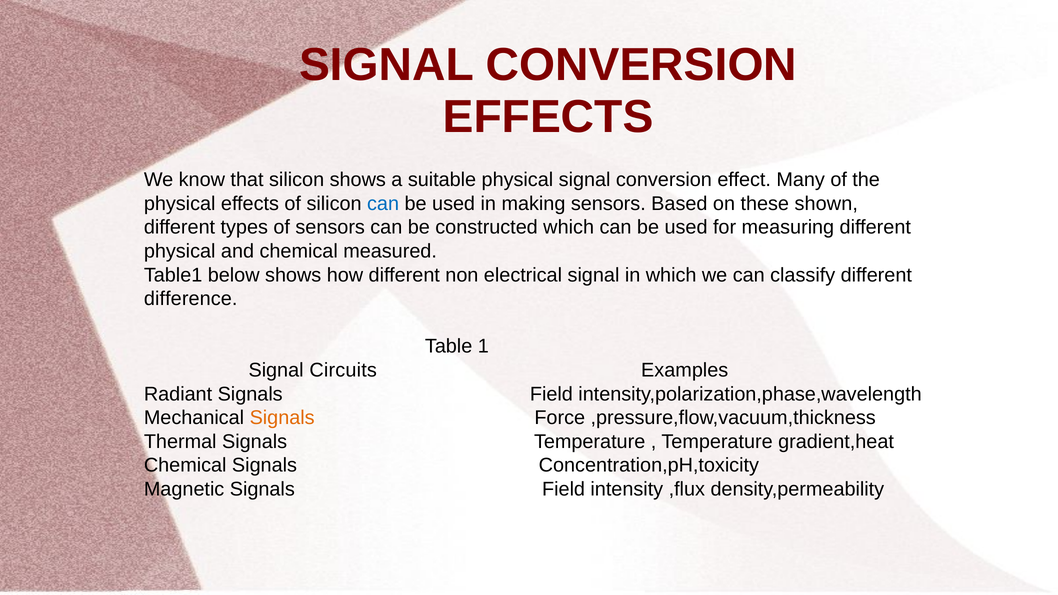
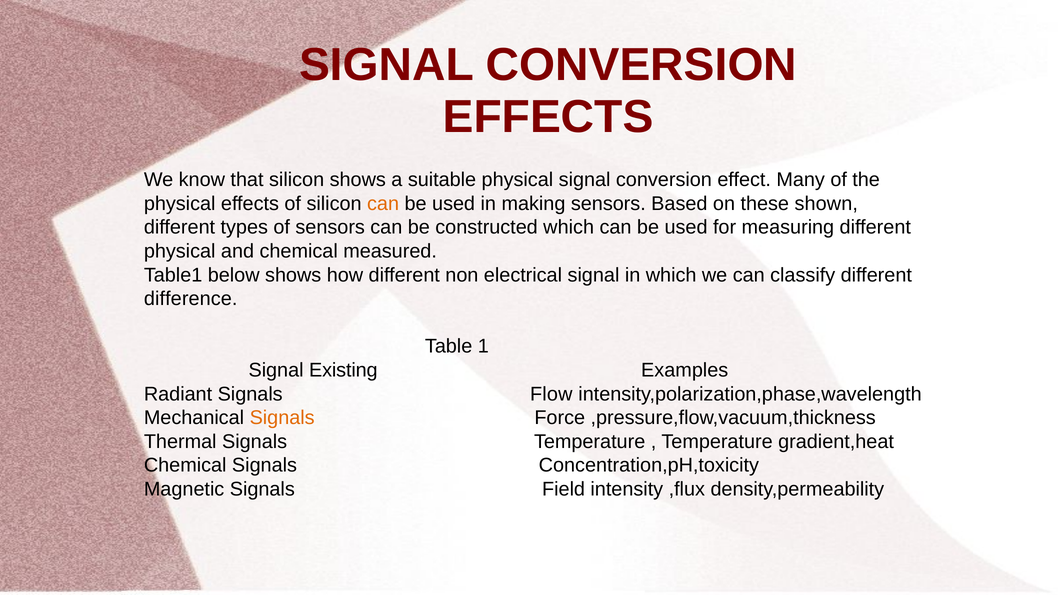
can colour: blue -> orange (383, 204)
Circuits: Circuits -> Existing (343, 370)
Radiant Signals Field: Field -> Flow (551, 394)
